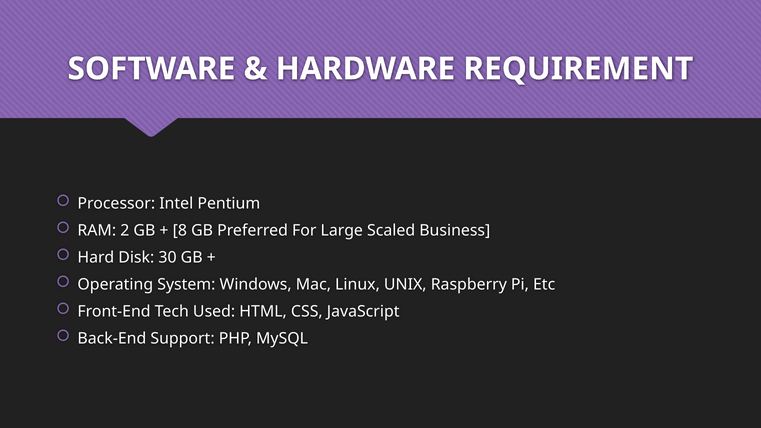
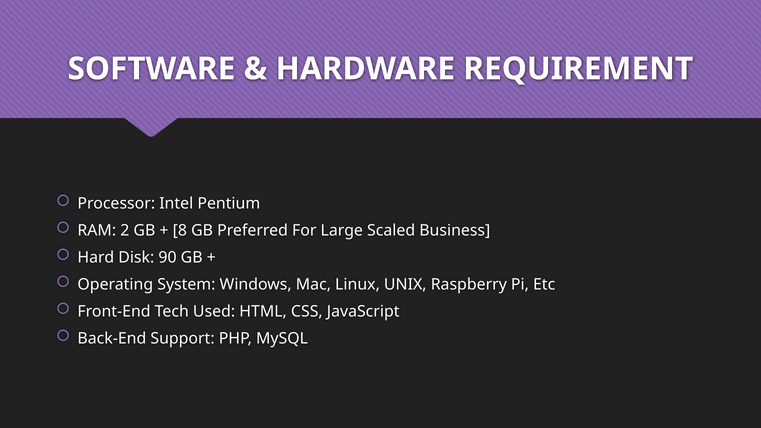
30: 30 -> 90 (167, 258)
